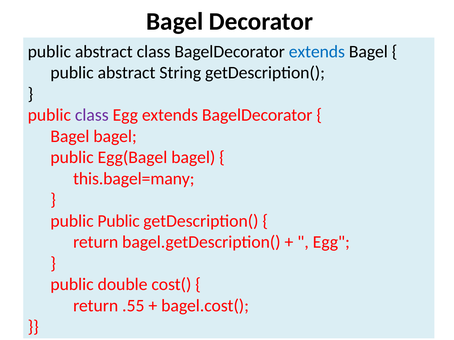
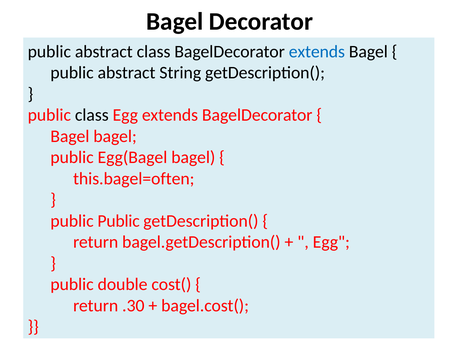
class colour: purple -> black (92, 115)
this.bagel=many: this.bagel=many -> this.bagel=often (134, 179)
.55: .55 -> .30 (133, 306)
